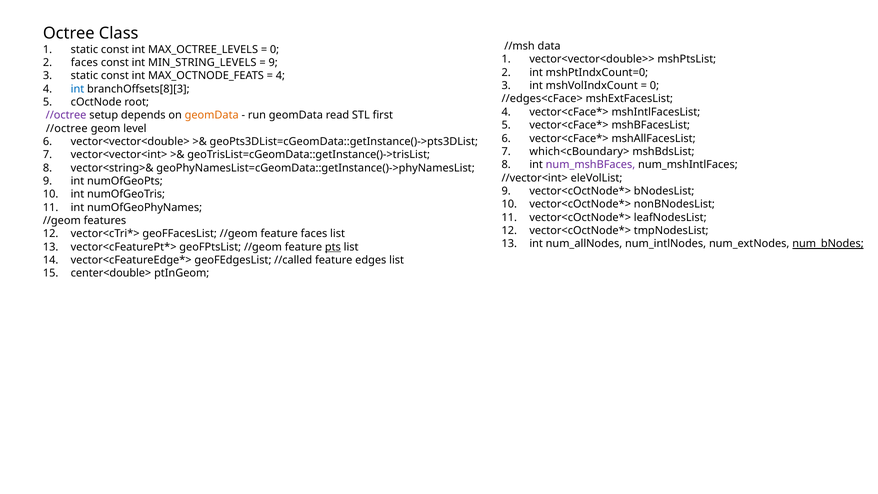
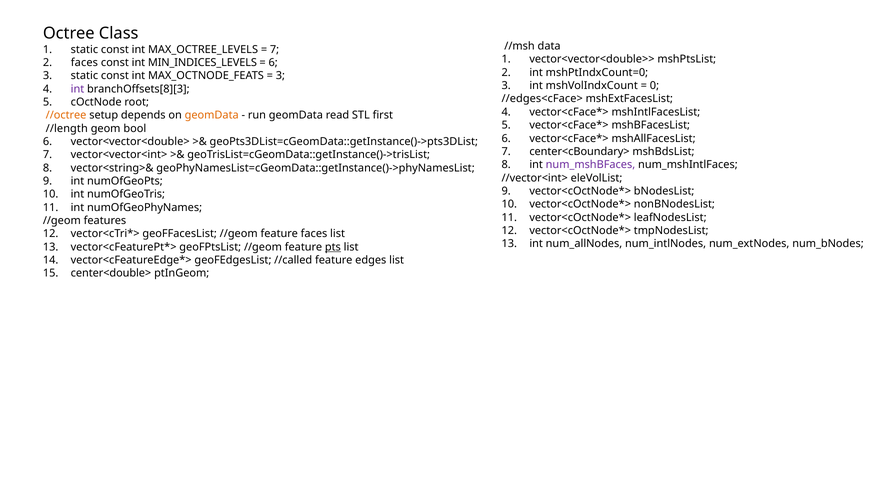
0: 0 -> 7 (275, 49)
MIN_STRING_LEVELS: MIN_STRING_LEVELS -> MIN_INDICES_LEVELS (202, 63)
9: 9 -> 6 (273, 63)
4: 4 -> 3 (280, 76)
int colour: blue -> purple (78, 89)
//octree colour: purple -> orange (66, 115)
//octree: //octree -> //length (67, 128)
level: level -> bool (135, 128)
which<cBoundary>: which<cBoundary> -> center<cBoundary> (580, 152)
num_bNodes underline: present -> none (828, 244)
